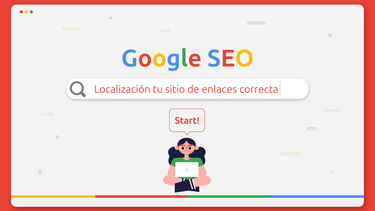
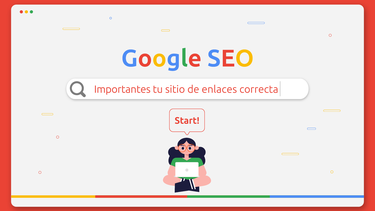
Localización: Localización -> Importantes (122, 89)
